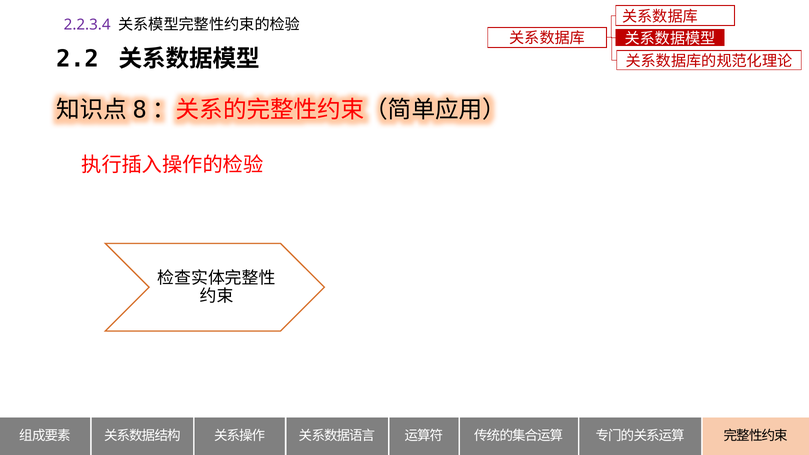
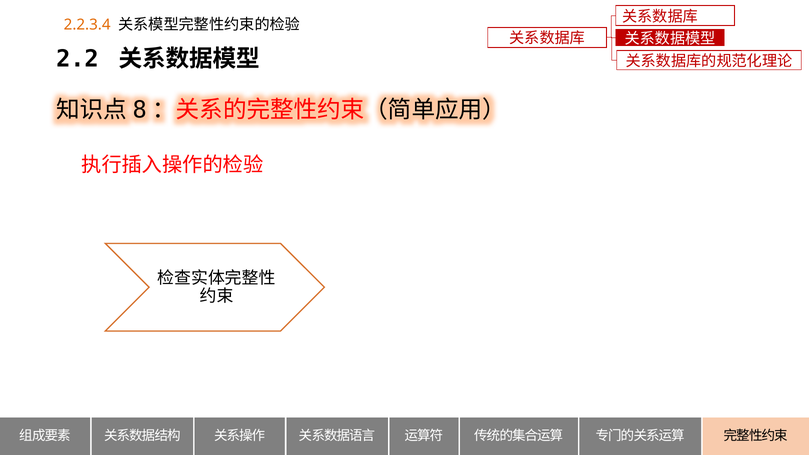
2.2.3.4 colour: purple -> orange (87, 25)
